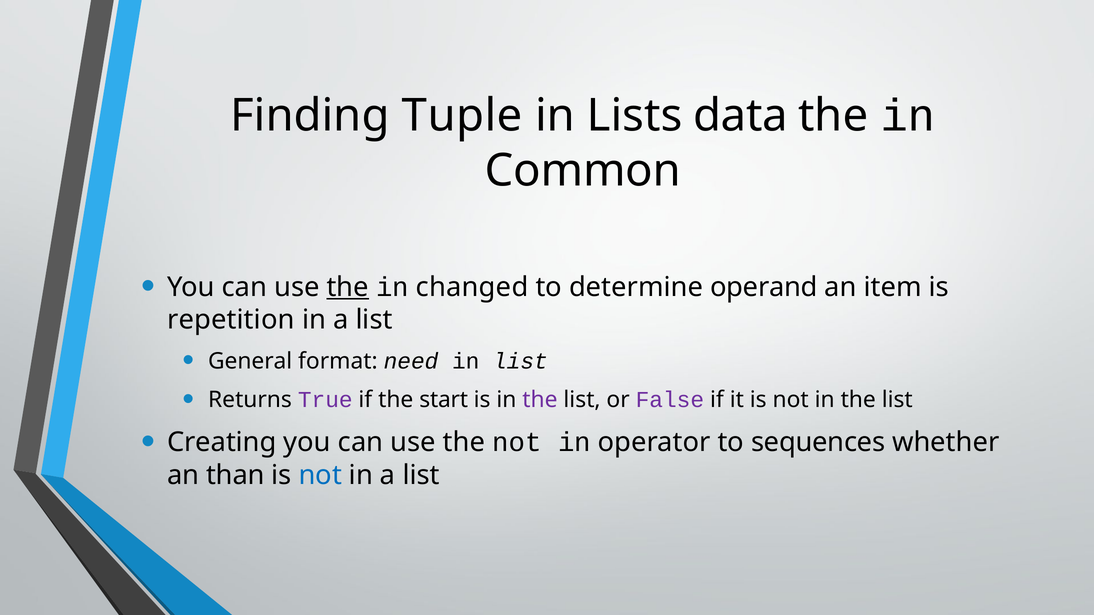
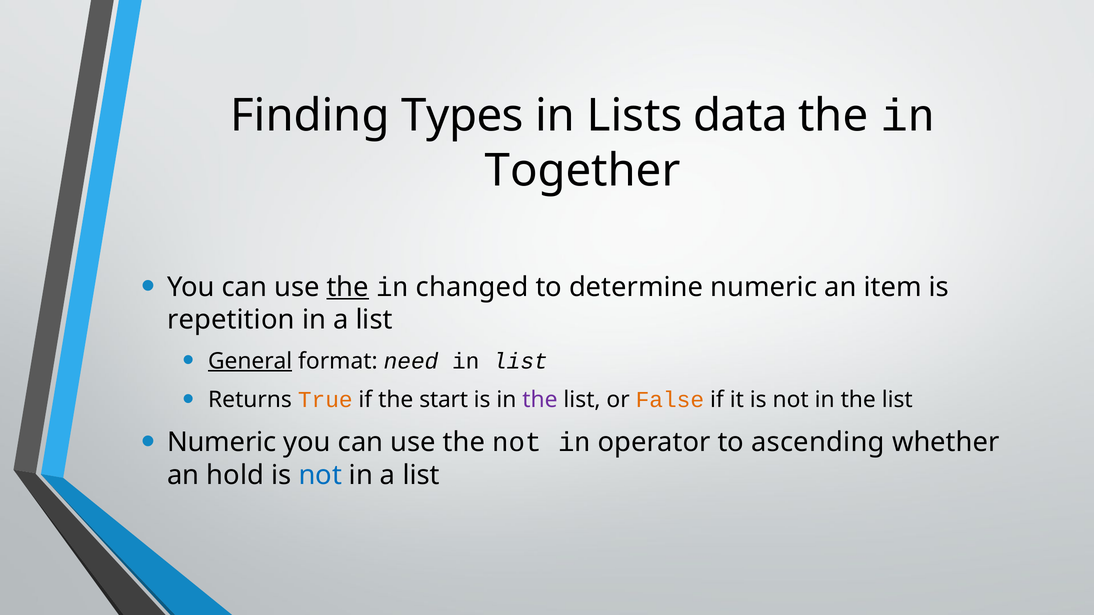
Tuple: Tuple -> Types (463, 116)
Common: Common -> Together (583, 171)
determine operand: operand -> numeric (764, 287)
General underline: none -> present (250, 361)
True colour: purple -> orange (325, 400)
False colour: purple -> orange (670, 400)
Creating: Creating -> Numeric (222, 443)
sequences: sequences -> ascending (818, 443)
than: than -> hold (235, 476)
